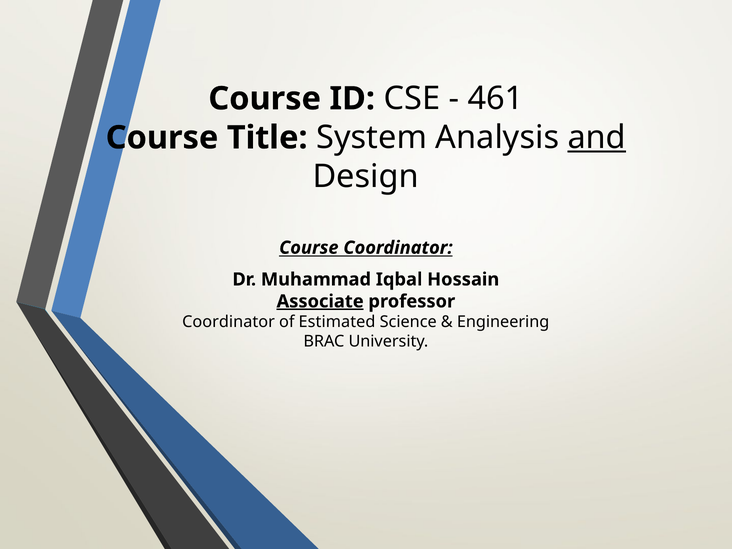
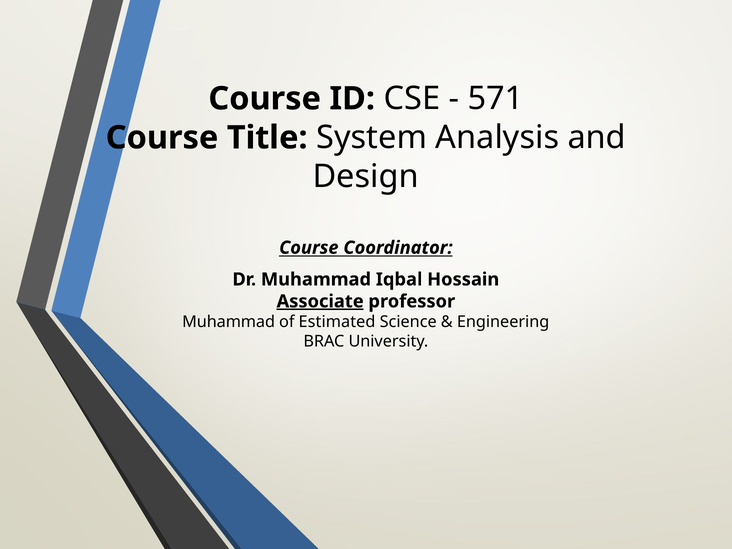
461: 461 -> 571 (495, 99)
and underline: present -> none (597, 138)
Coordinator: Coordinator -> Muhammad (229, 322)
